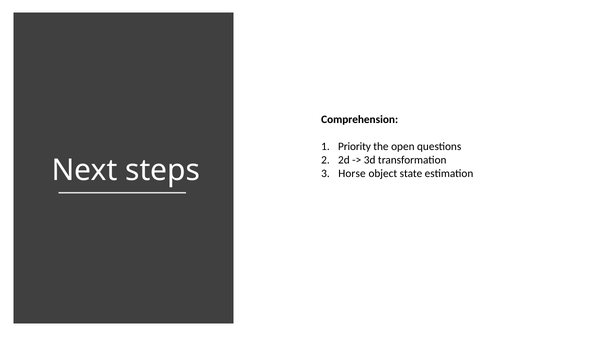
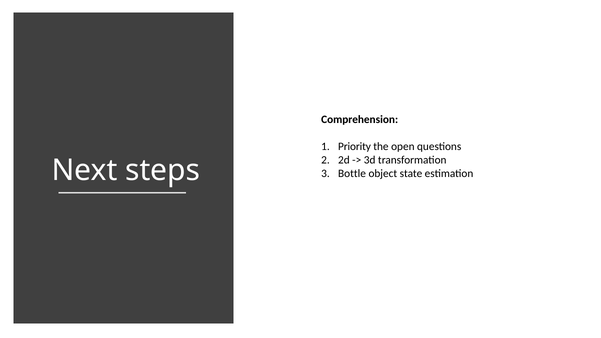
Horse: Horse -> Bottle (352, 174)
